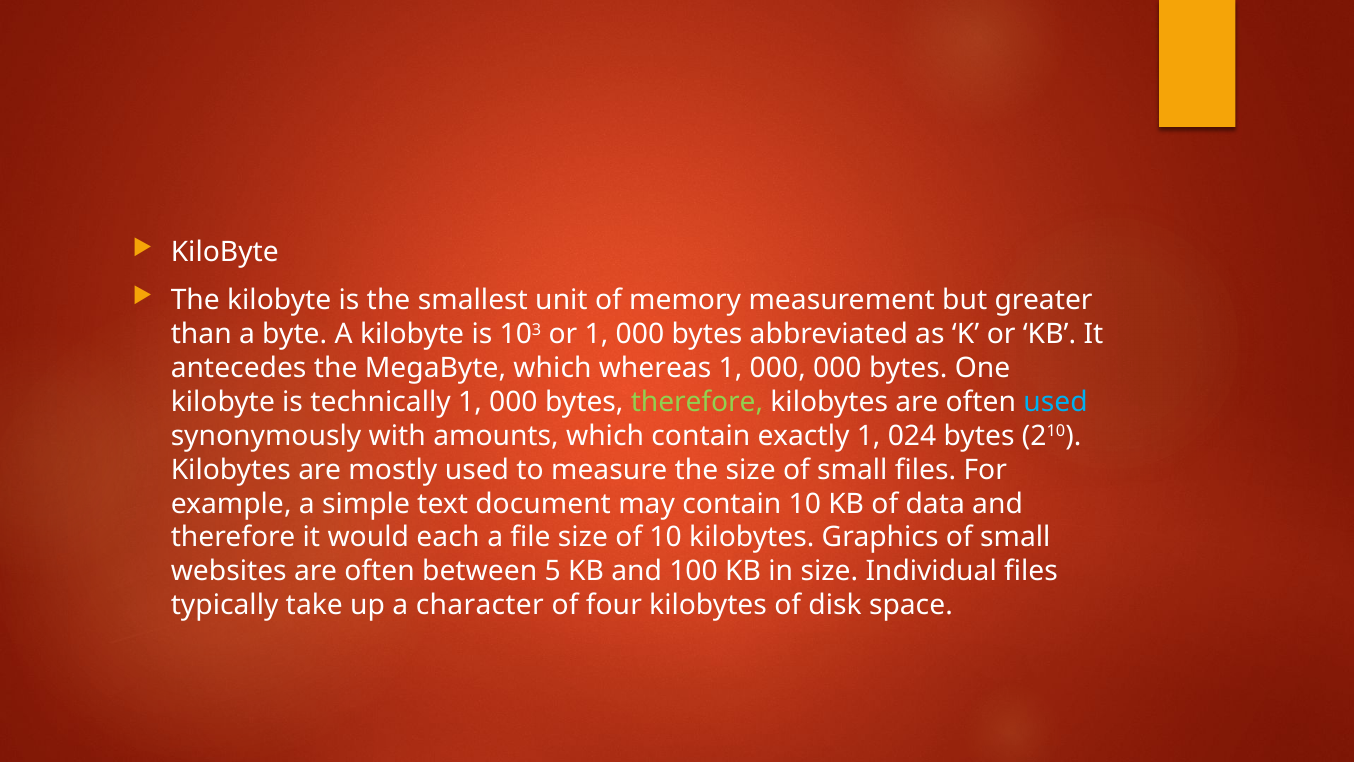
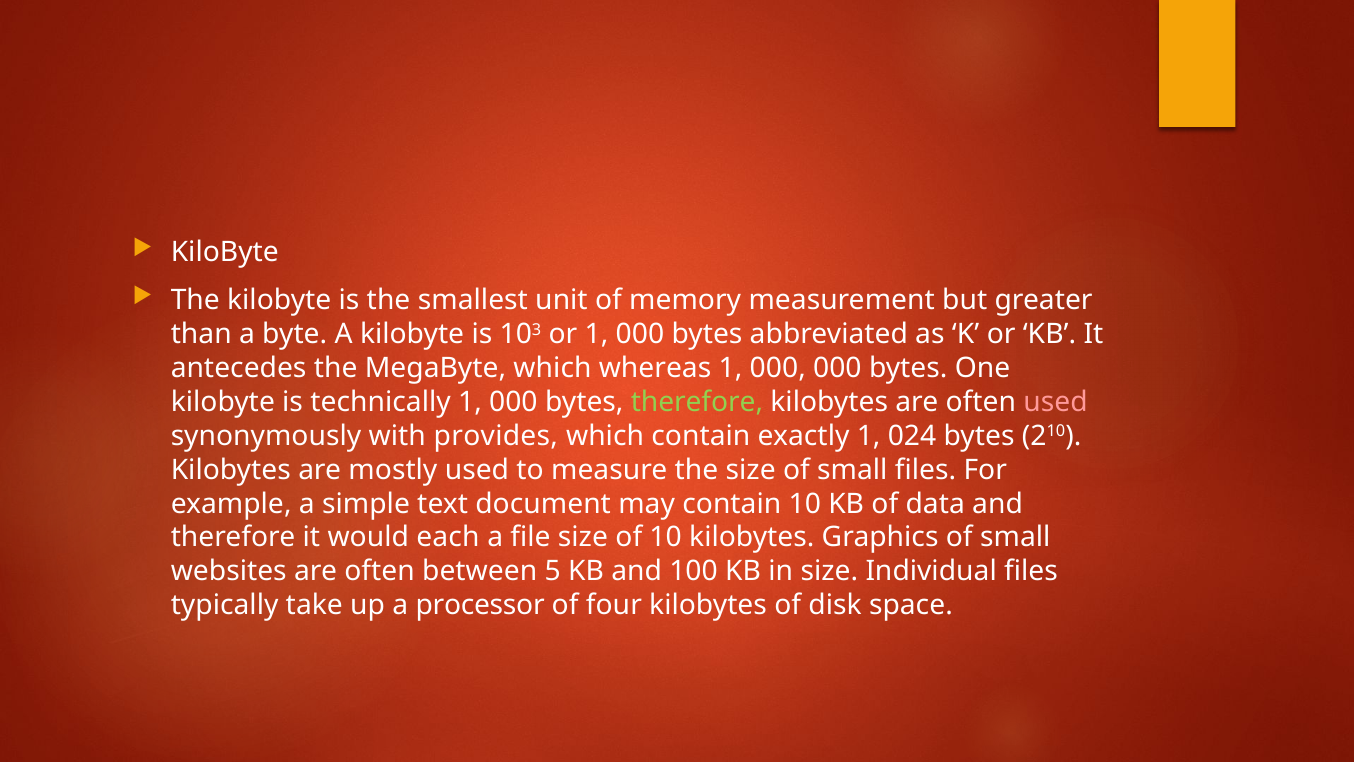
used colour: light blue -> pink (1056, 402)
amounts: amounts -> provides (496, 436)
character: character -> processor (480, 605)
